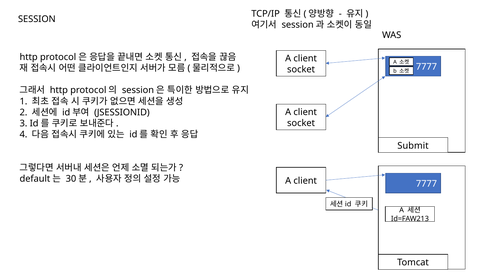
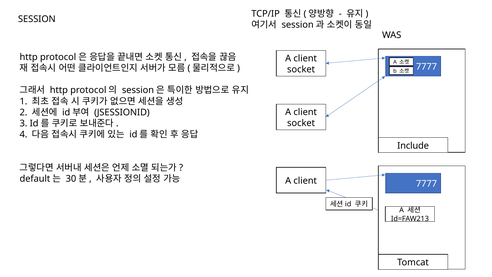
Submit: Submit -> Include (413, 146)
